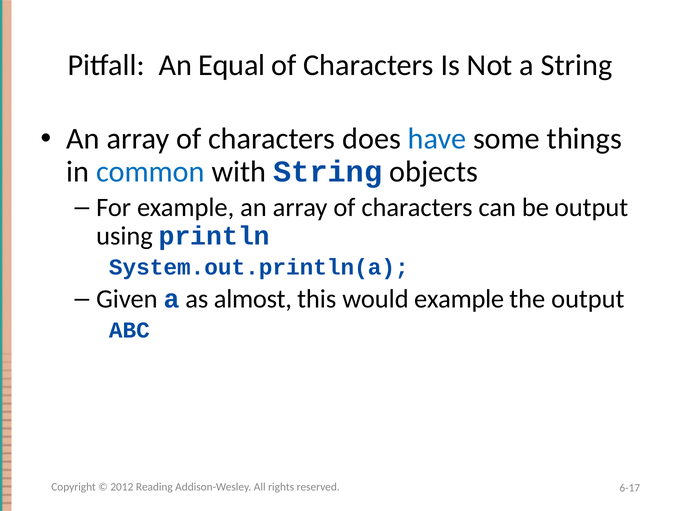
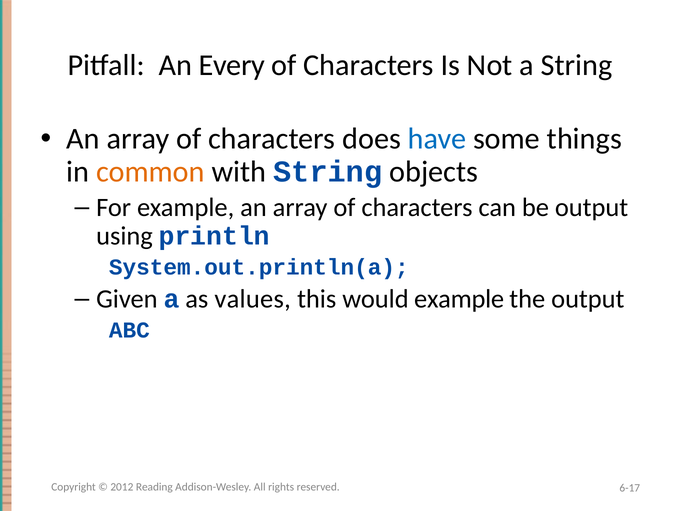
Equal: Equal -> Every (232, 65)
common colour: blue -> orange (150, 171)
almost: almost -> values (253, 299)
